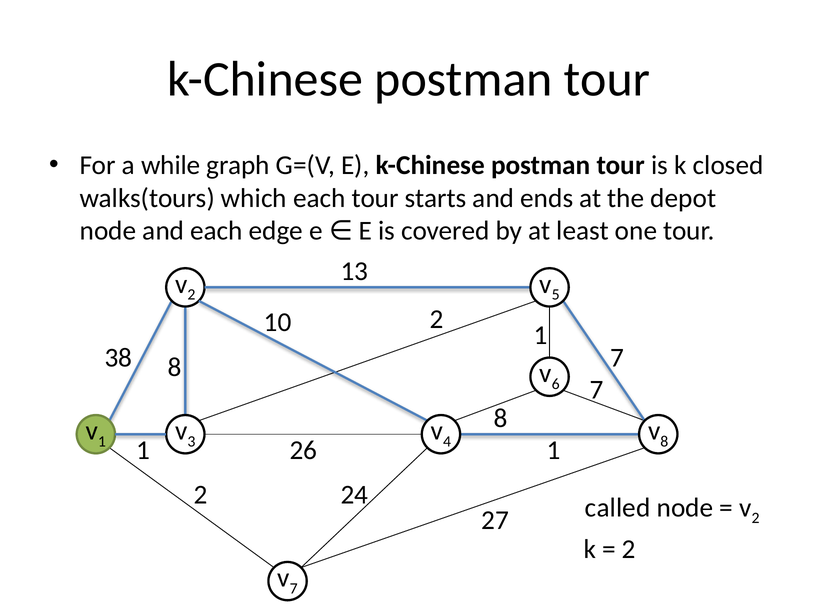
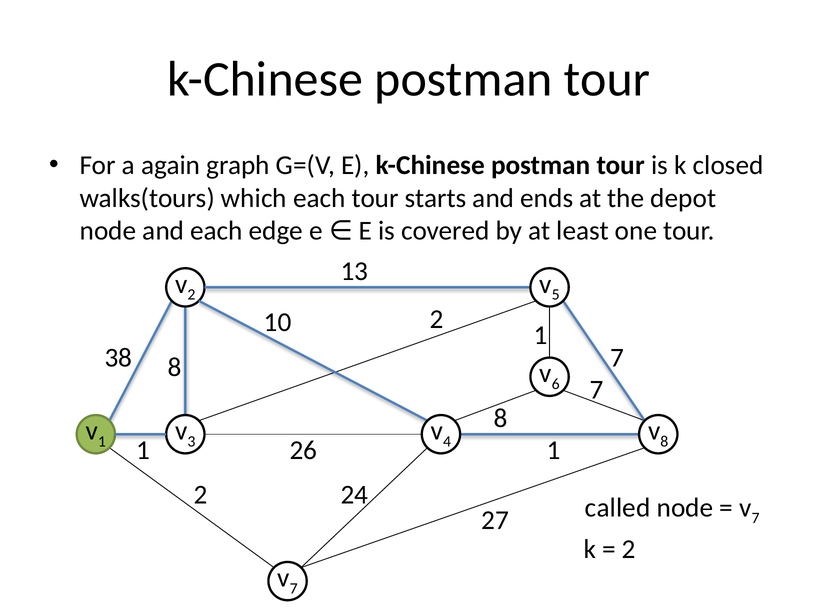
while: while -> again (171, 166)
2: 2 -> 7 (756, 519)
